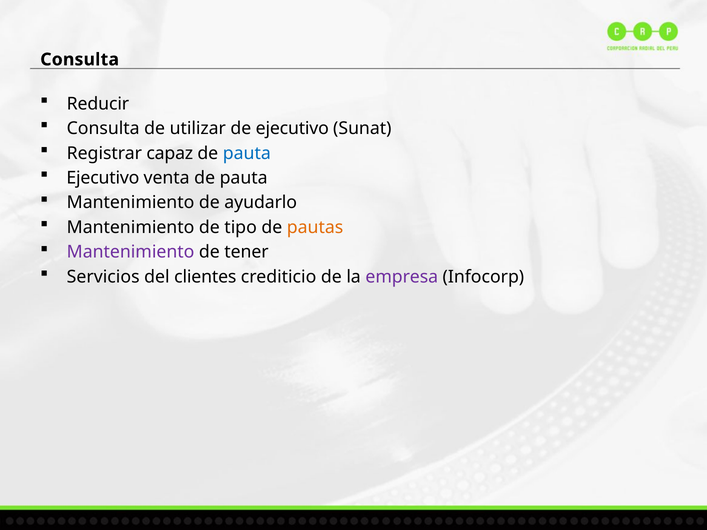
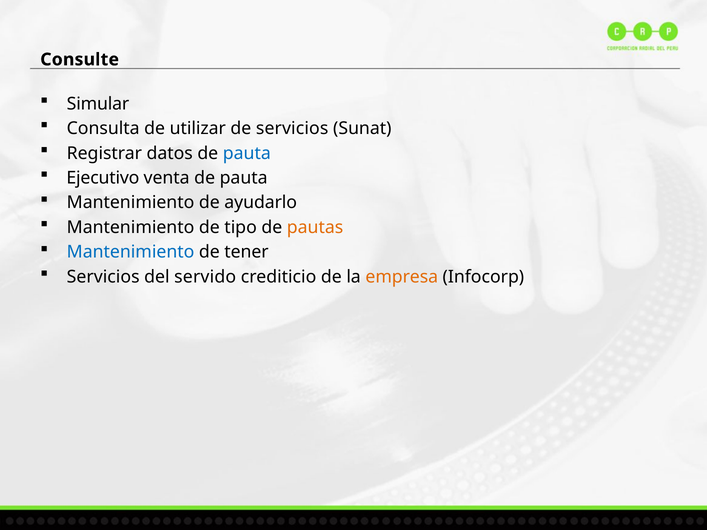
Consulta: Consulta -> Consulte (80, 60)
Reducir: Reducir -> Simular (98, 104)
de ejecutivo: ejecutivo -> servicios (292, 128)
capaz: capaz -> datos (170, 153)
Mantenimiento colour: purple -> blue (131, 252)
clientes: clientes -> servido (205, 277)
empresa colour: purple -> orange (402, 277)
